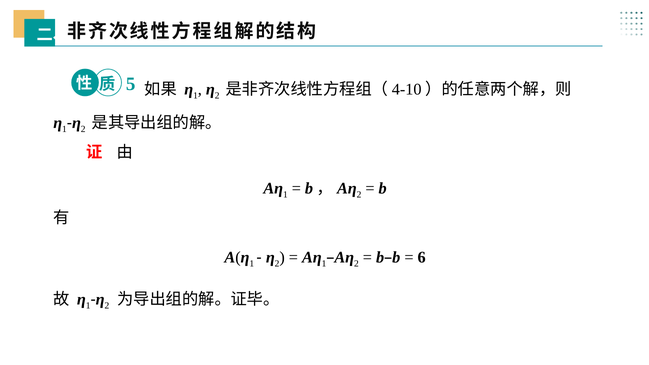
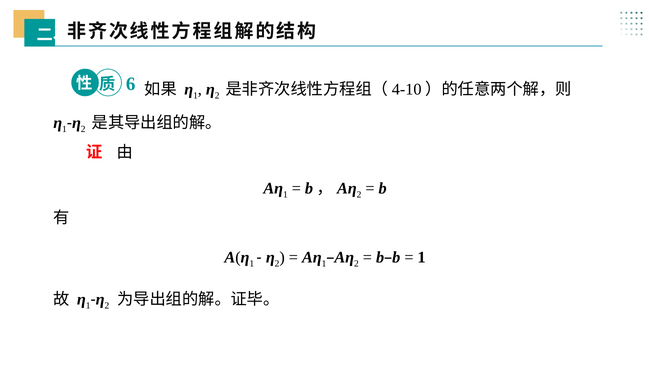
5: 5 -> 6 (131, 84)
6: 6 -> 1 (422, 257)
